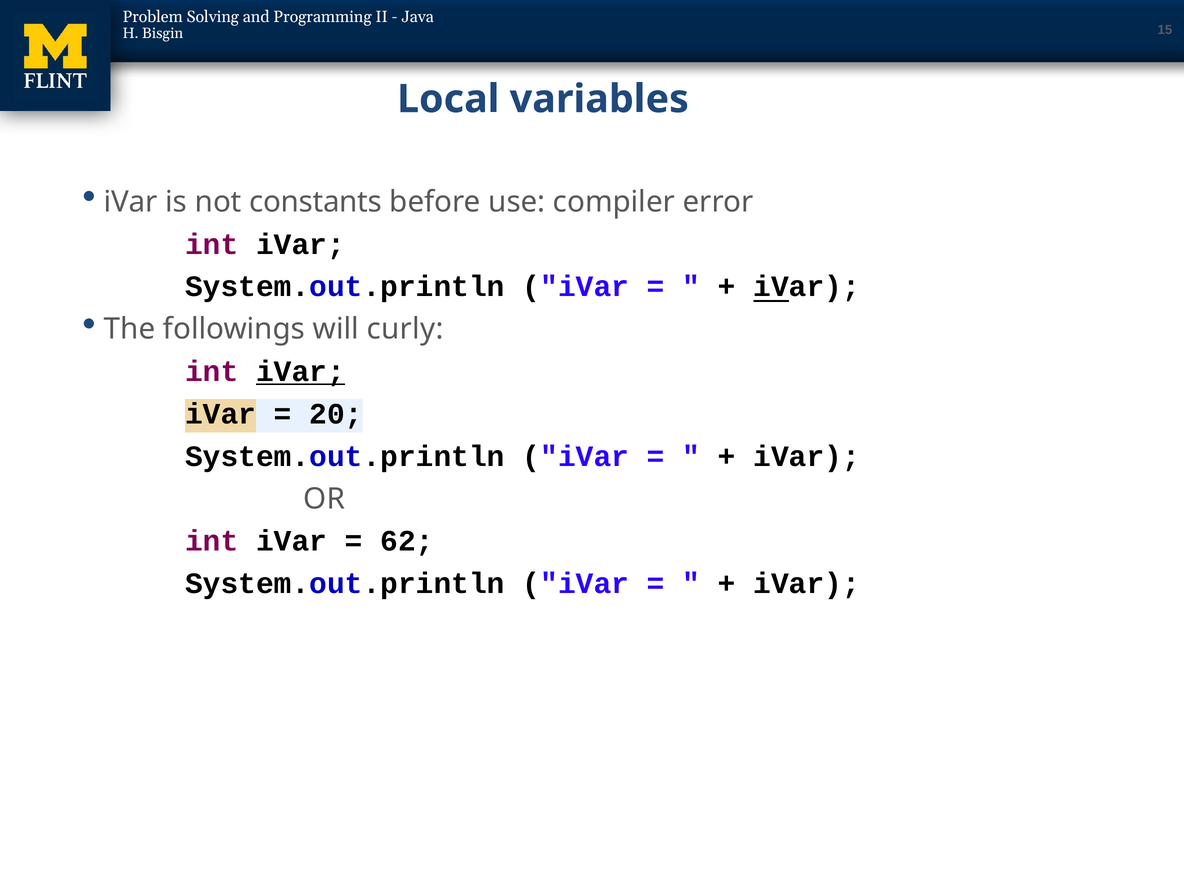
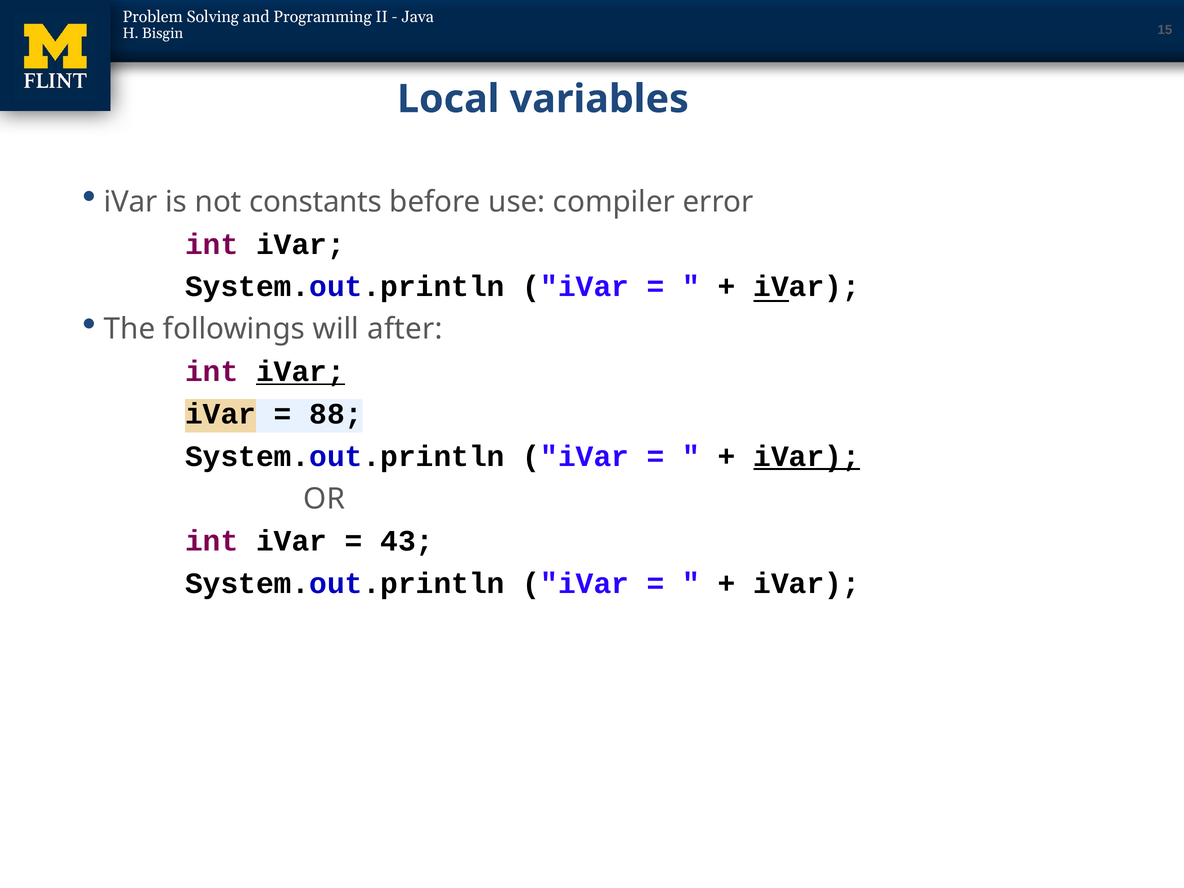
curly: curly -> after (405, 329)
20: 20 -> 88 (336, 414)
iVar underline: none -> present (807, 456)
62: 62 -> 43 (407, 541)
